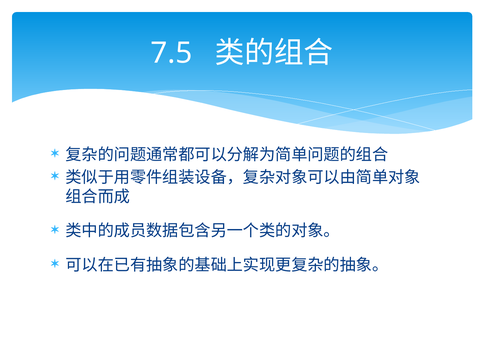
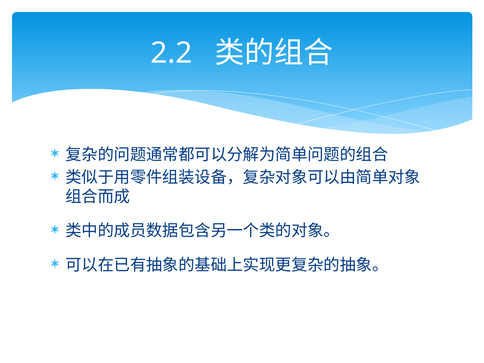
7.5: 7.5 -> 2.2 (172, 53)
